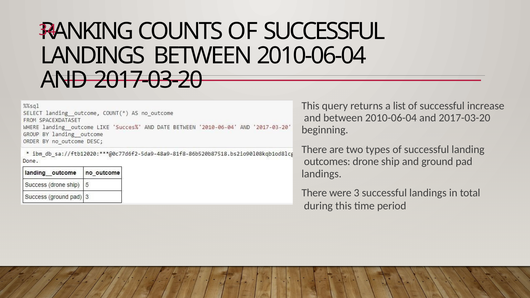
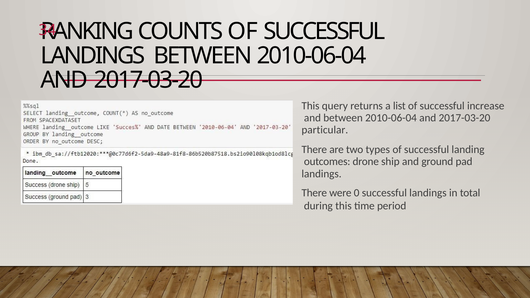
beginning: beginning -> particular (325, 130)
3: 3 -> 0 (357, 193)
